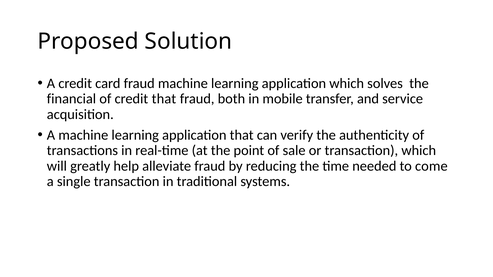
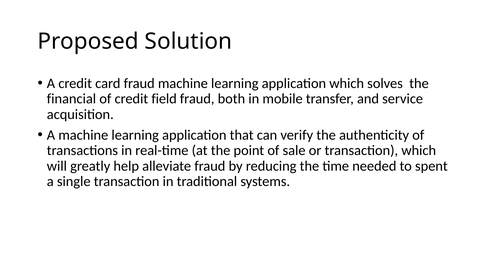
credit that: that -> field (164, 99)
come: come -> spent (431, 166)
